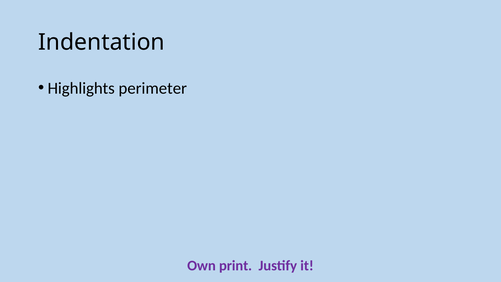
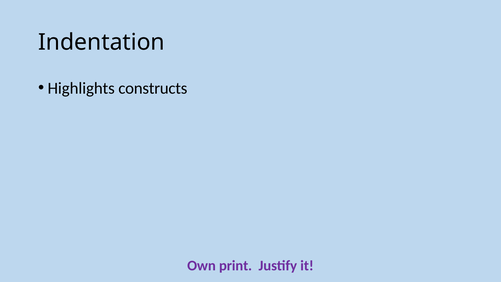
perimeter: perimeter -> constructs (153, 88)
